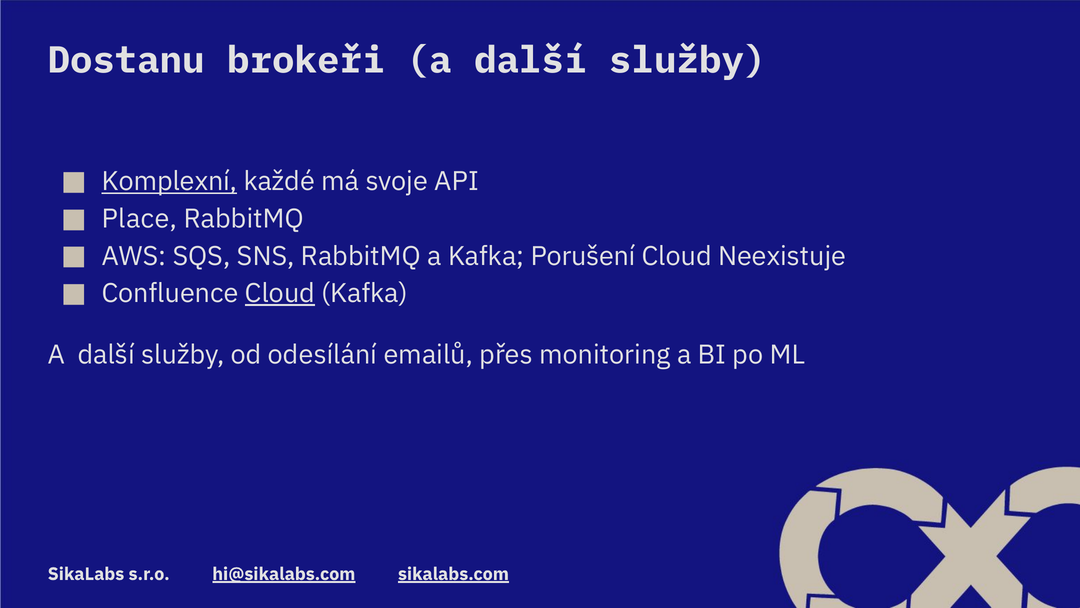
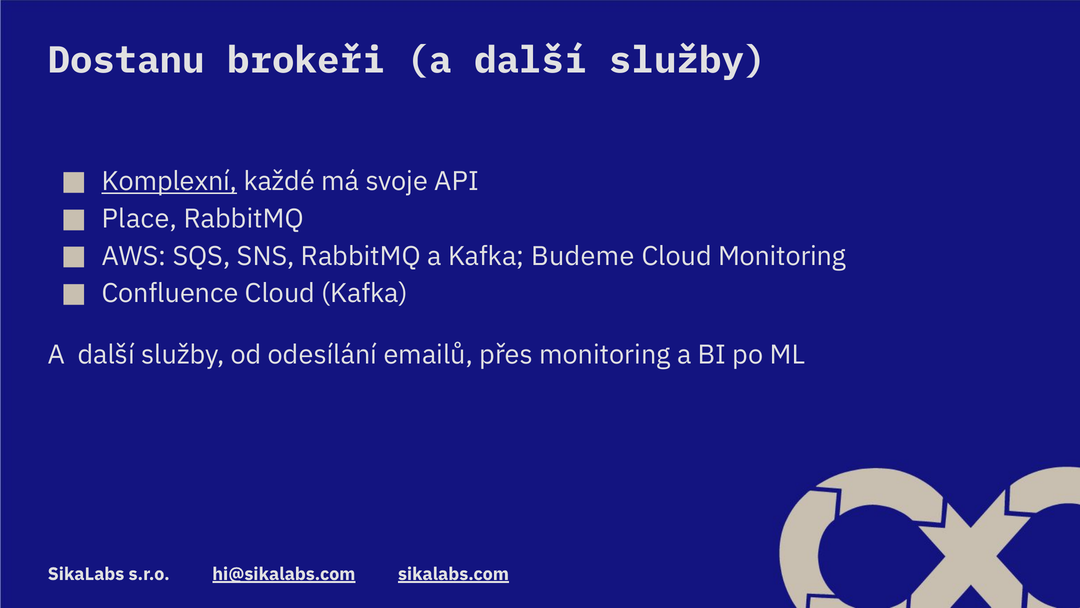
Porušení: Porušení -> Budeme (583, 256)
Cloud Neexistuje: Neexistuje -> Monitoring (782, 256)
Cloud underline: present -> none (280, 293)
